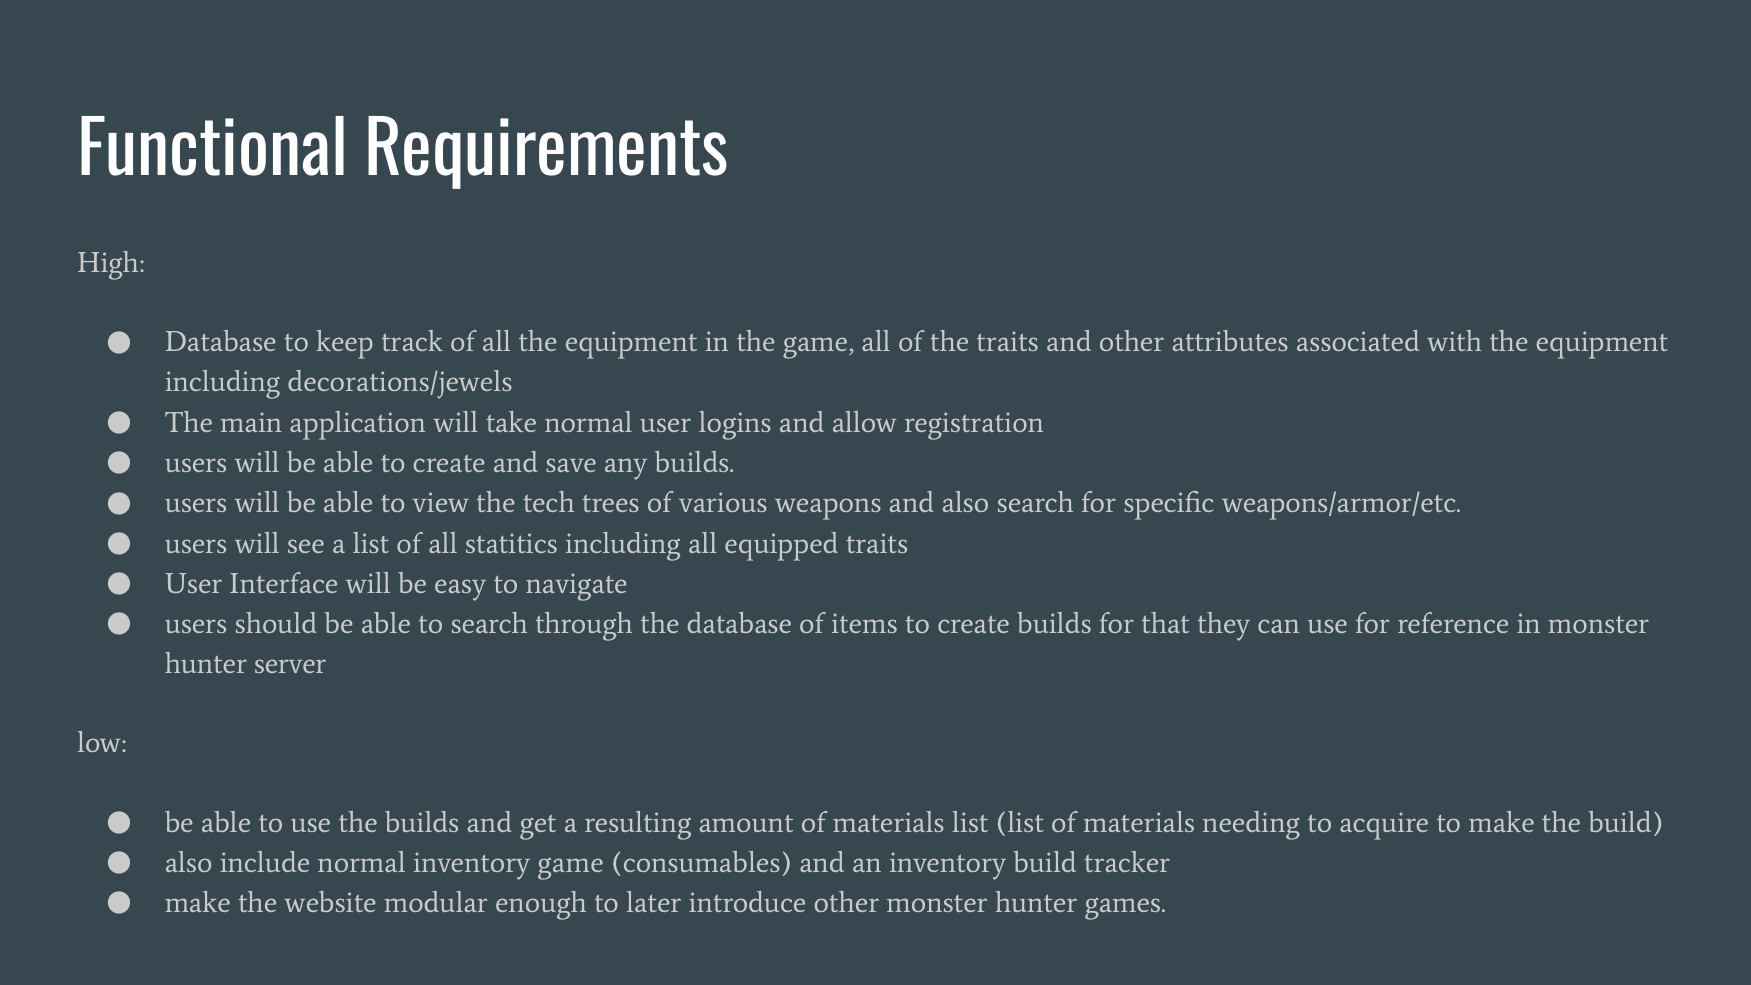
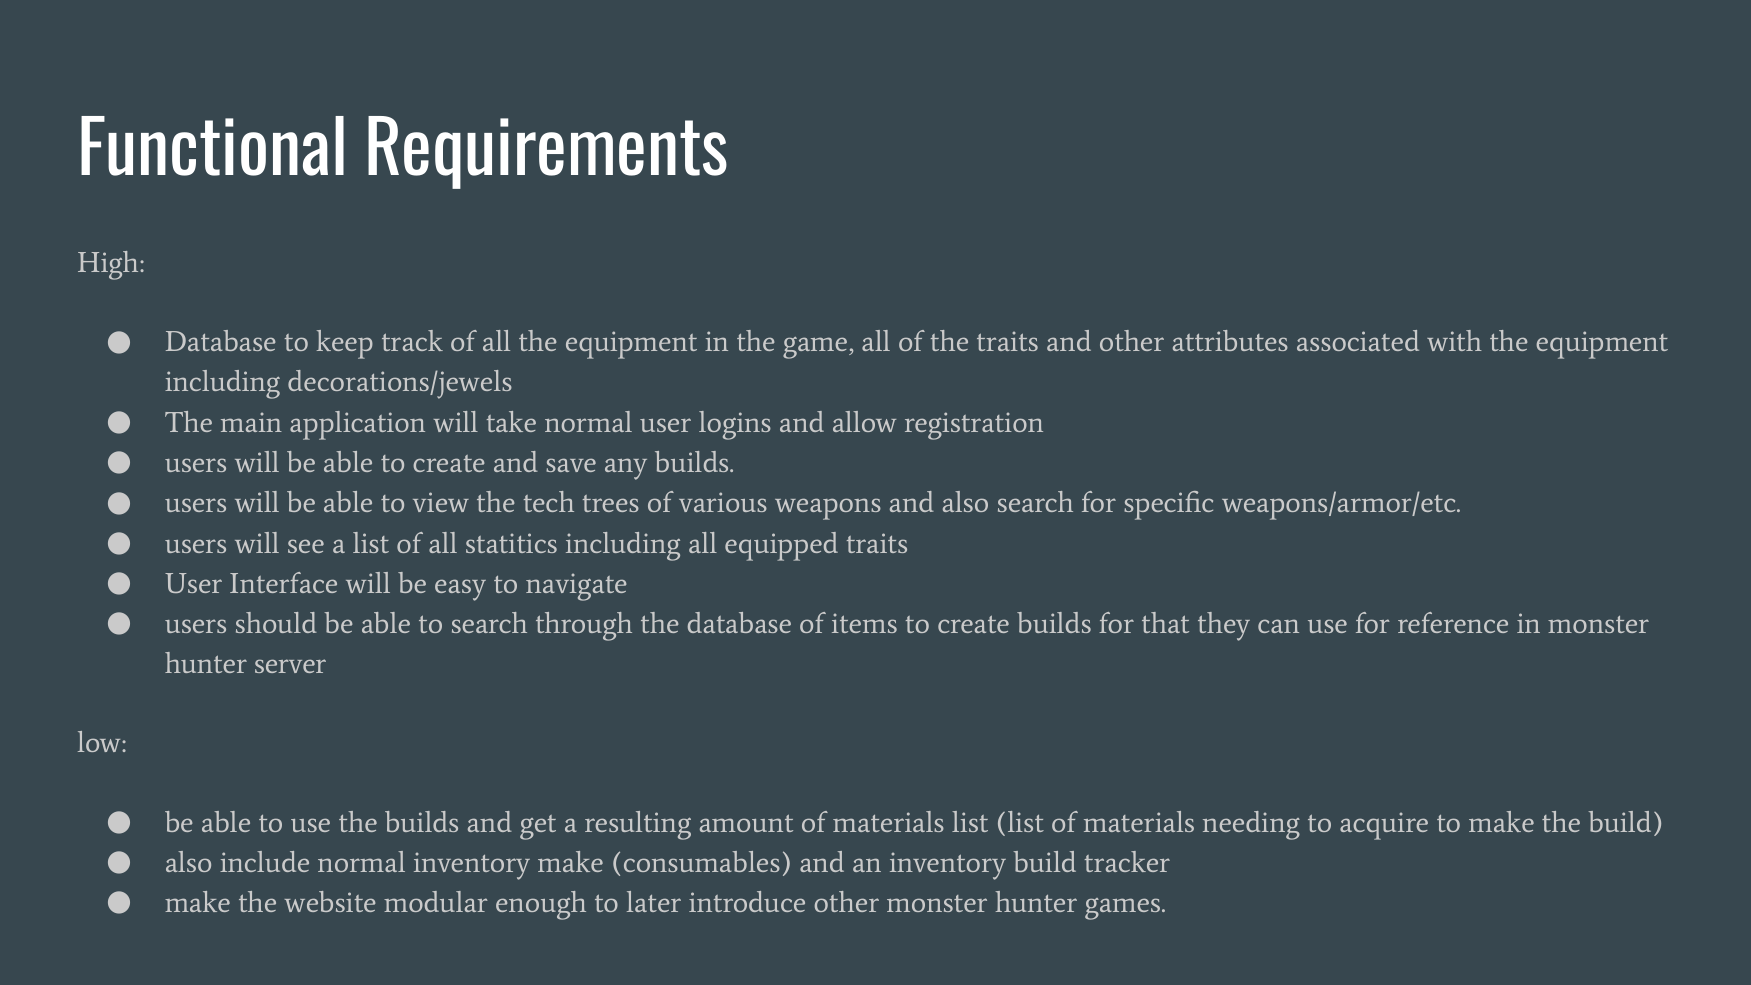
inventory game: game -> make (571, 863)
